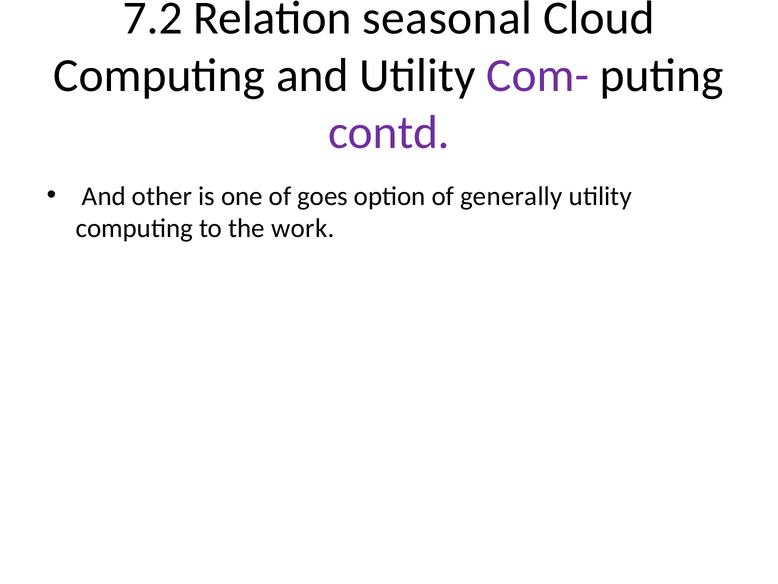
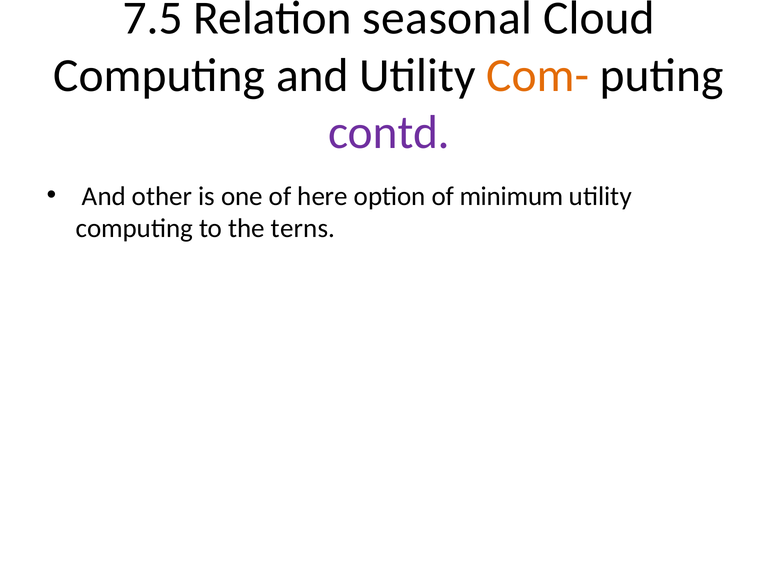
7.2: 7.2 -> 7.5 (153, 18)
Com- colour: purple -> orange (538, 75)
goes: goes -> here (323, 196)
generally: generally -> minimum (512, 196)
work: work -> terns (303, 228)
